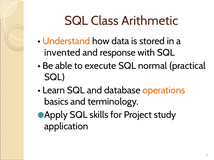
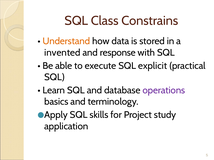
Arithmetic: Arithmetic -> Constrains (150, 21)
normal: normal -> explicit (153, 66)
operations colour: orange -> purple (164, 91)
